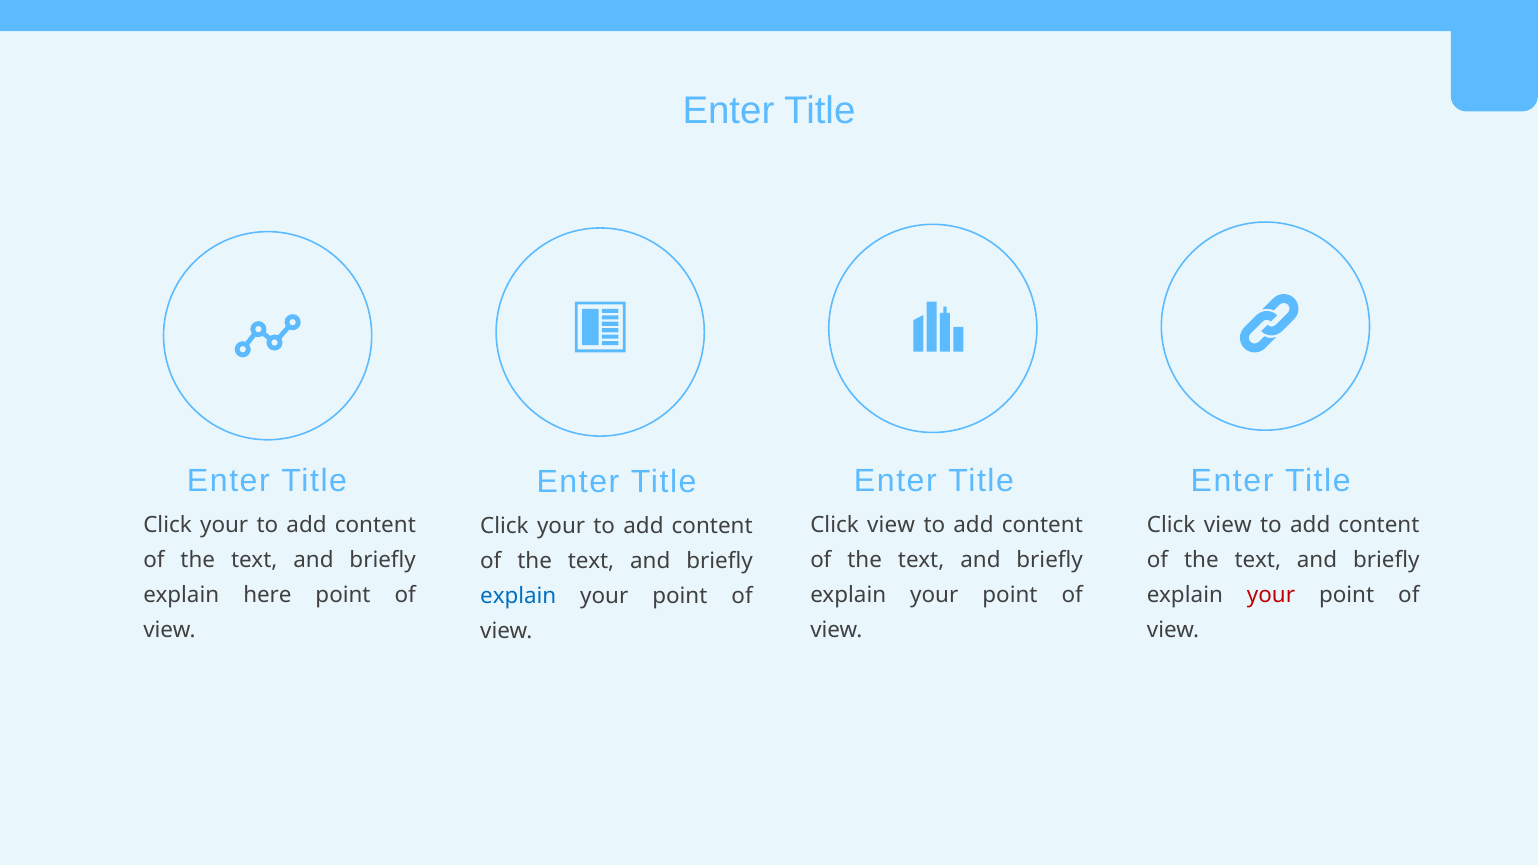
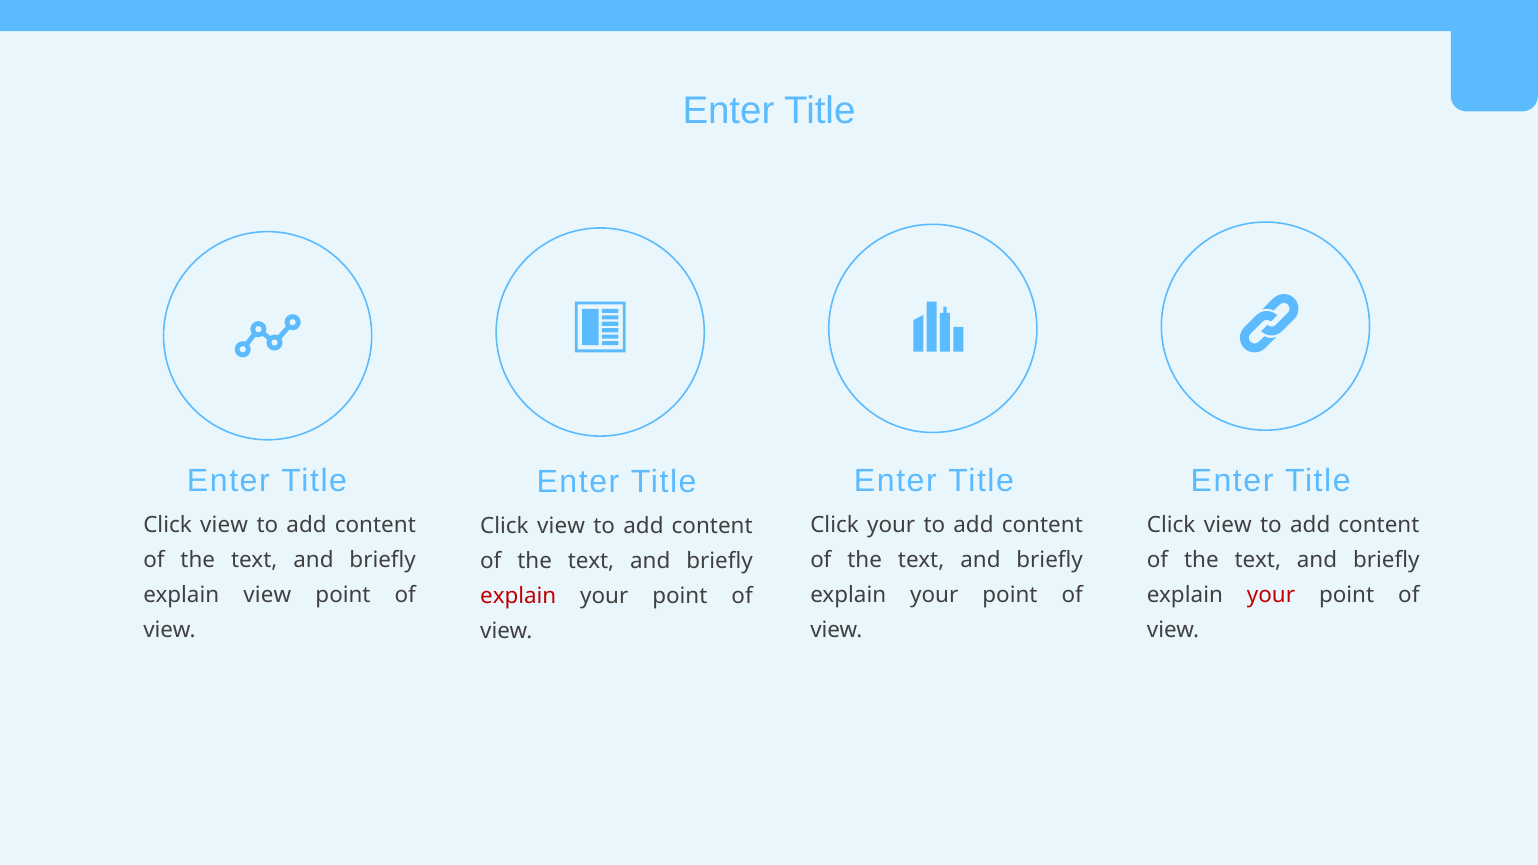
your: your -> view (224, 525)
view: view -> your (891, 525)
your: your -> view (561, 526)
explain here: here -> view (267, 595)
explain colour: blue -> red (518, 596)
